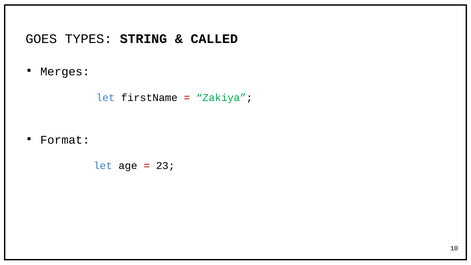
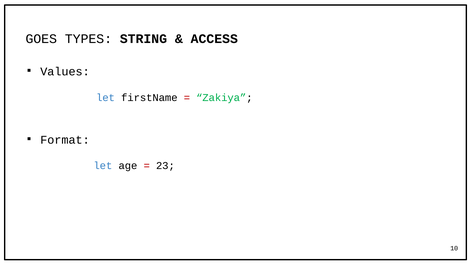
CALLED: CALLED -> ACCESS (214, 39)
Merges: Merges -> Values (65, 72)
